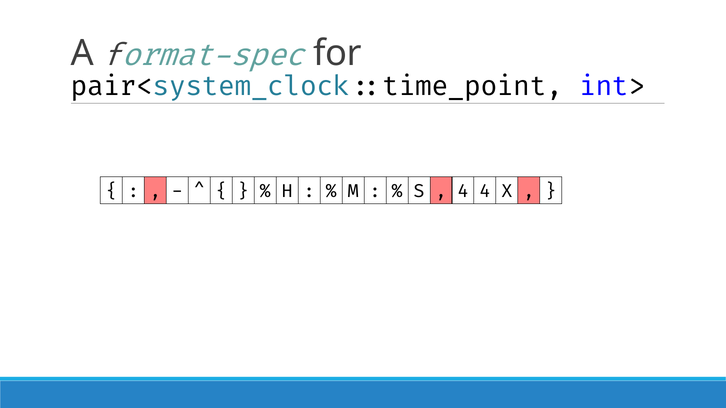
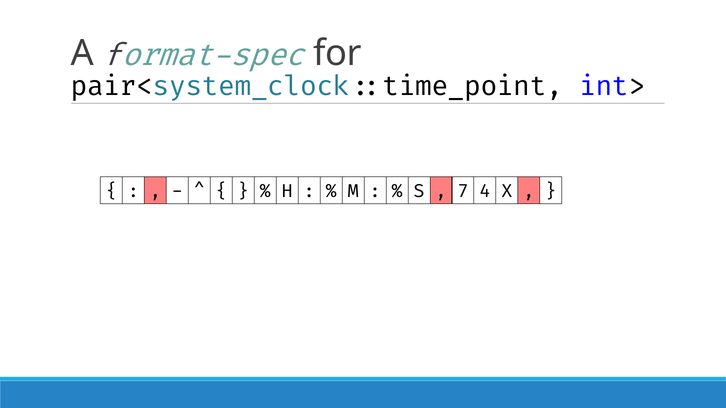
S 4: 4 -> 7 (463, 192)
